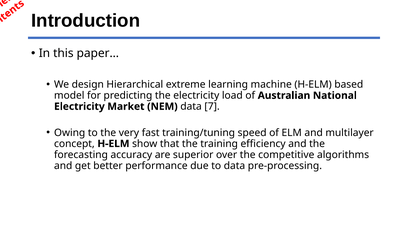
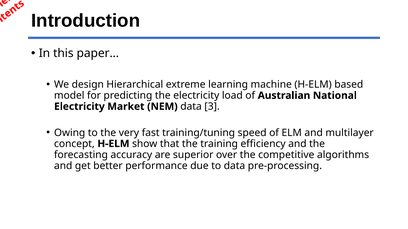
7: 7 -> 3 (212, 107)
